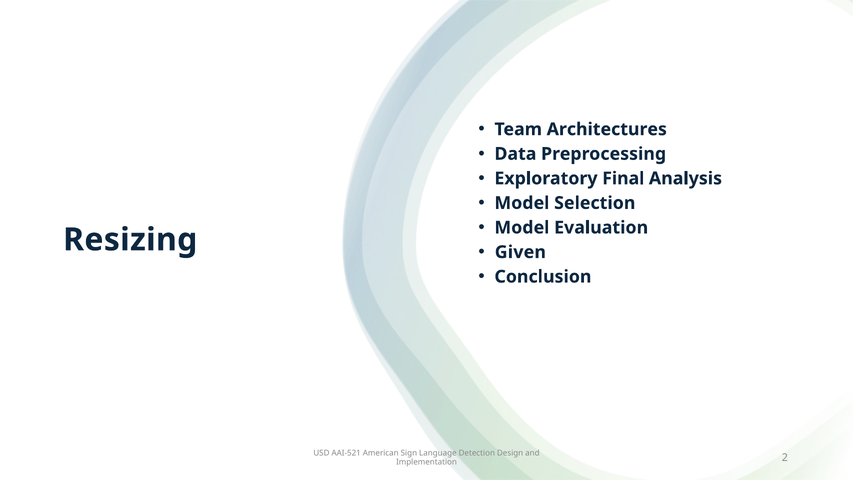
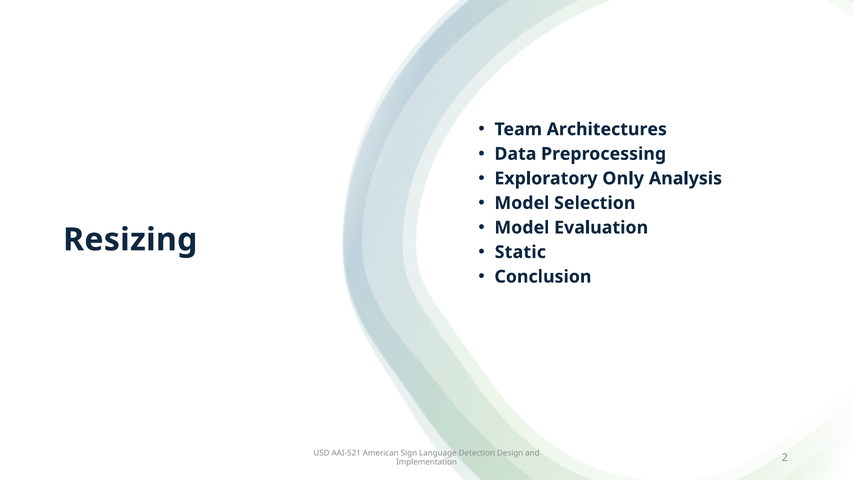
Final: Final -> Only (623, 178)
Given: Given -> Static (520, 252)
